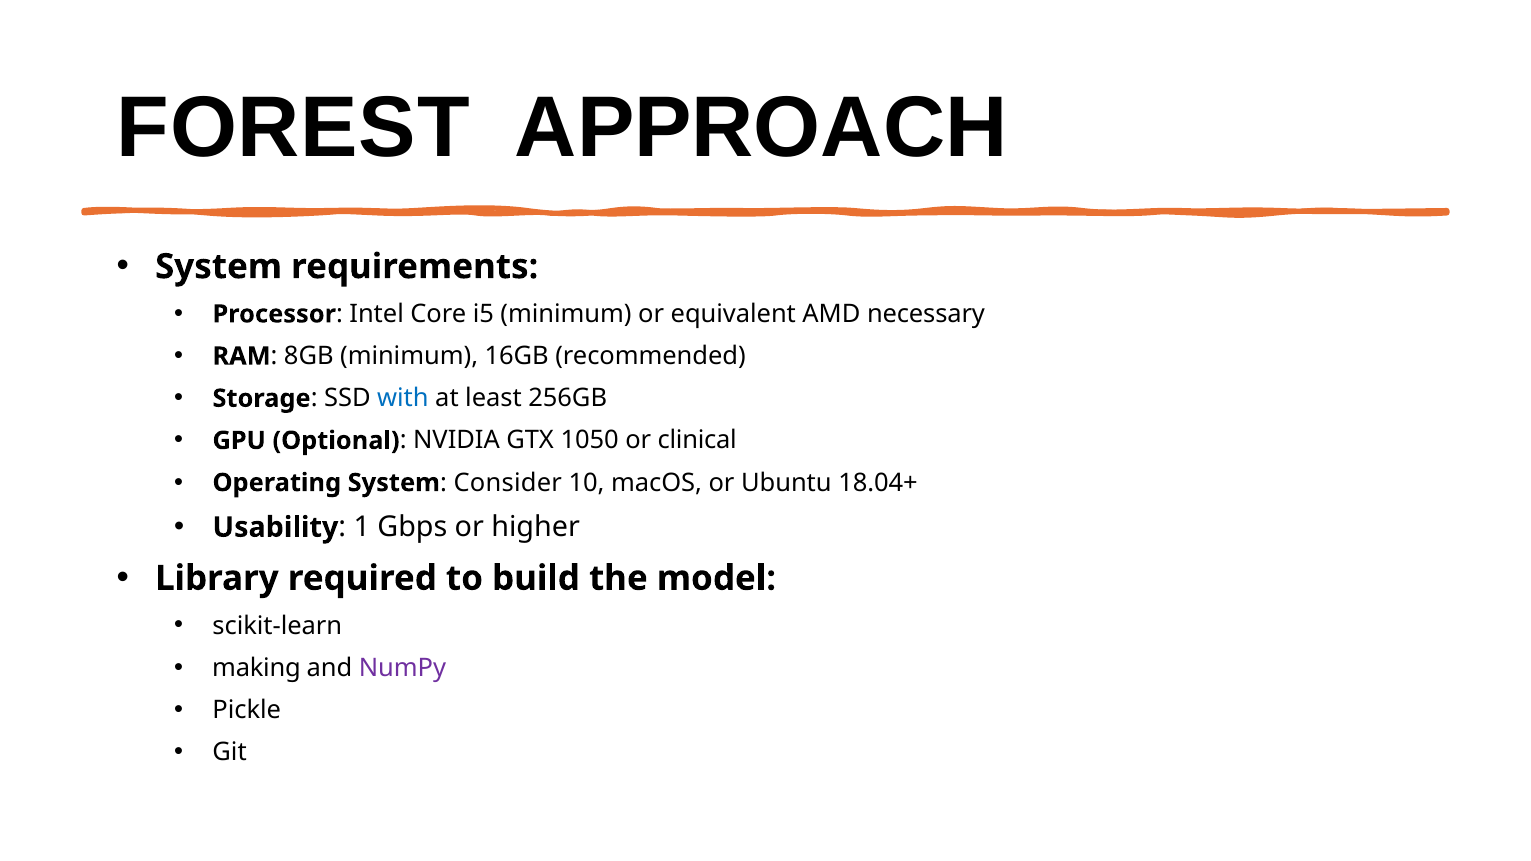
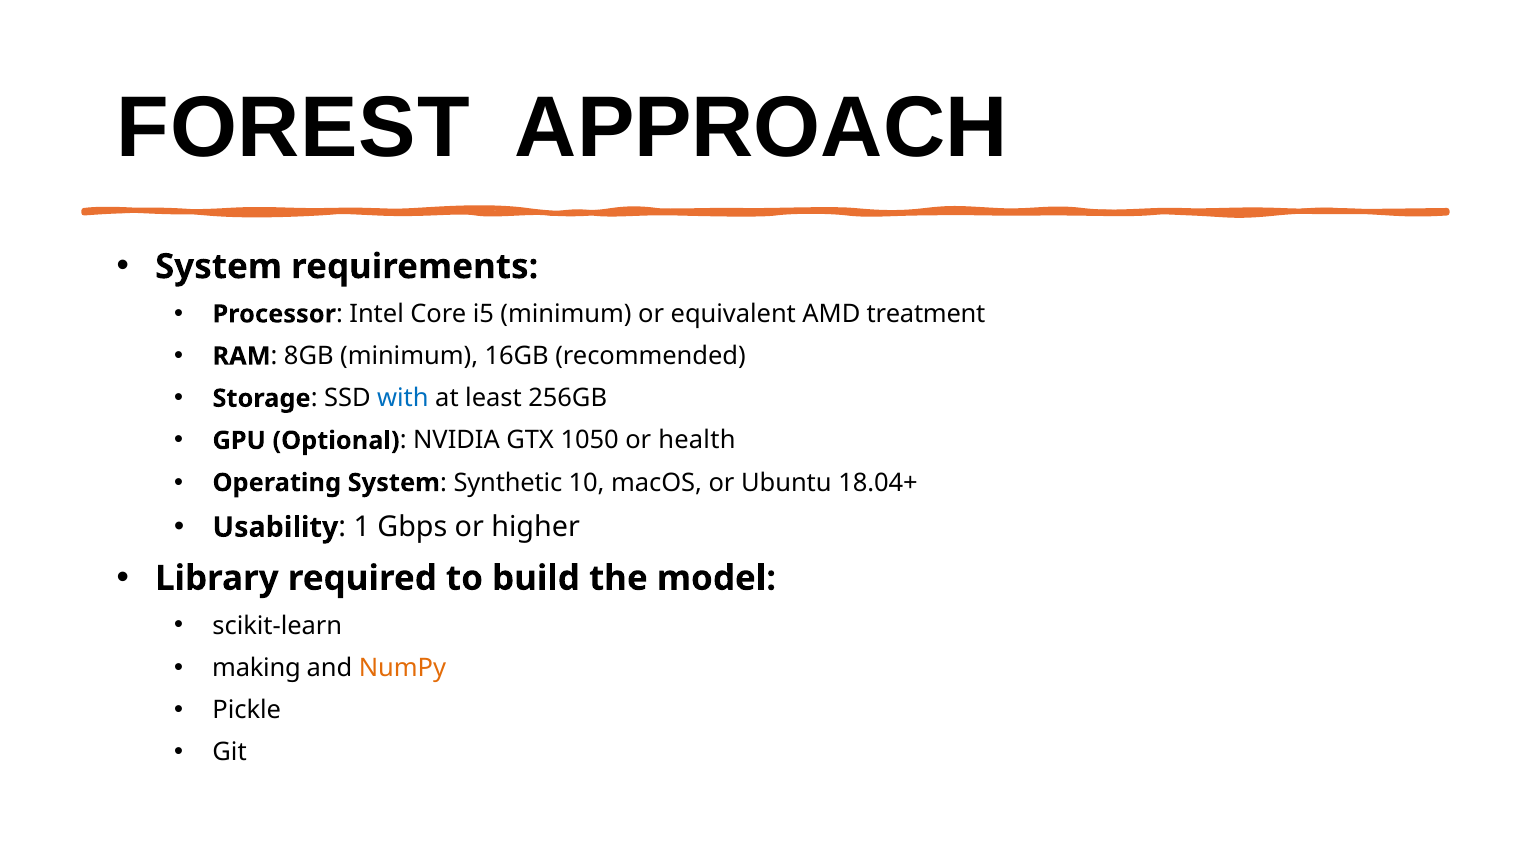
necessary: necessary -> treatment (926, 314)
clinical: clinical -> health (697, 441)
Consider: Consider -> Synthetic (508, 483)
NumPy colour: purple -> orange (402, 668)
